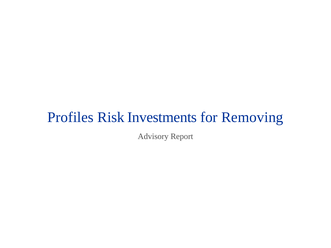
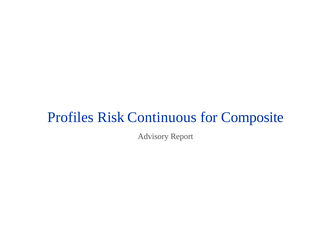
Investments: Investments -> Continuous (162, 117)
Removing: Removing -> Composite (252, 117)
